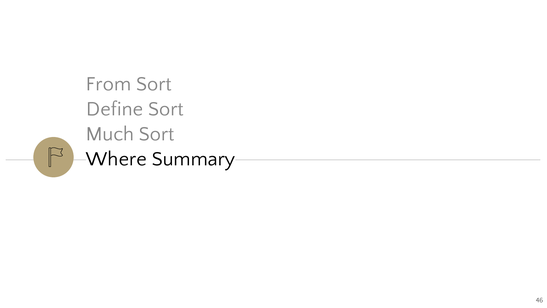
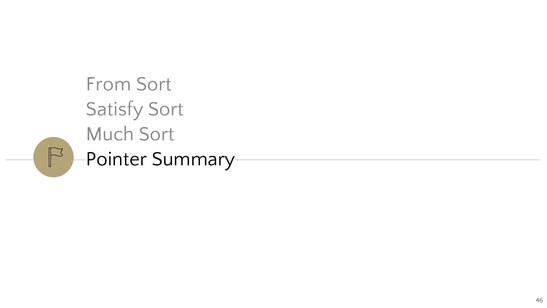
Define: Define -> Satisfy (115, 109)
Where: Where -> Pointer (116, 159)
